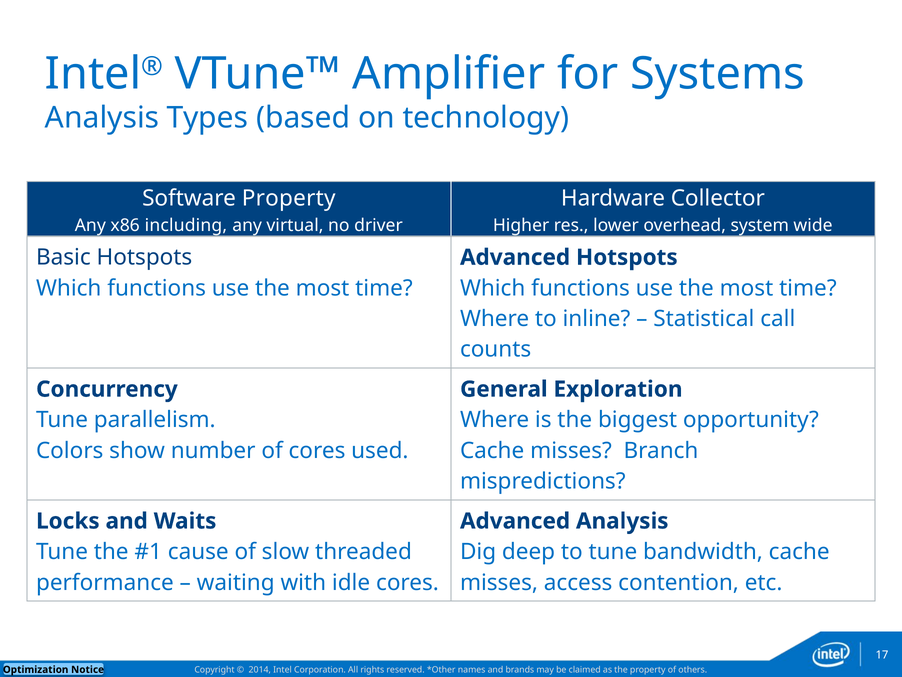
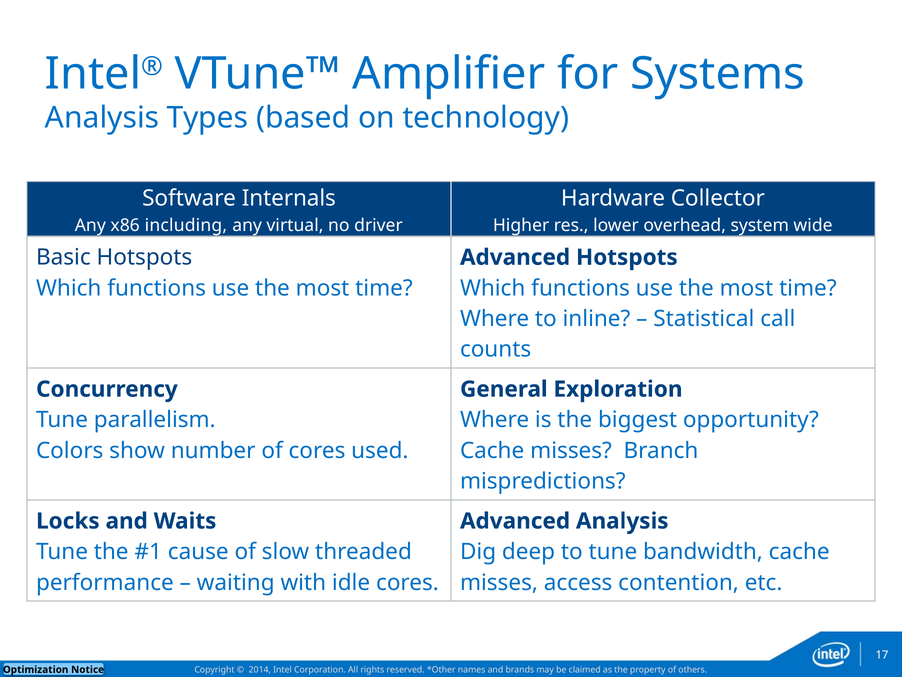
Software Property: Property -> Internals (289, 198)
